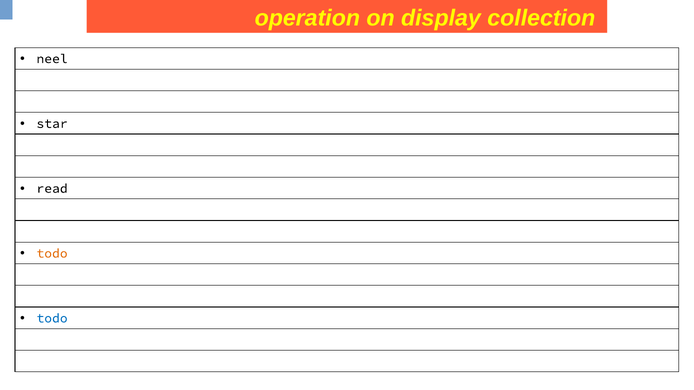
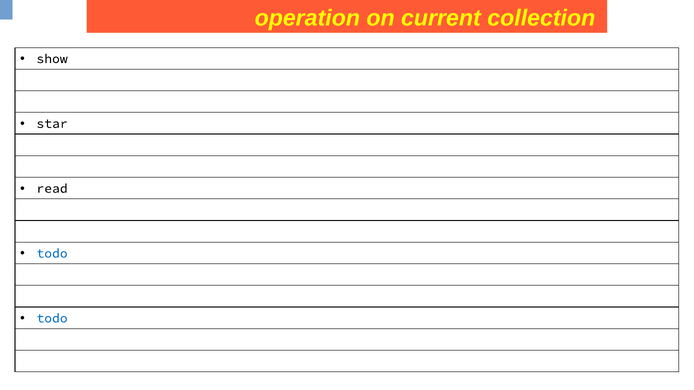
display: display -> current (441, 18)
neel: neel -> show (52, 59)
todo colour: orange -> blue (52, 254)
